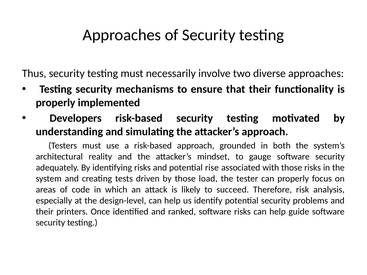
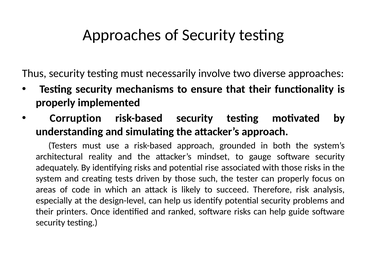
Developers: Developers -> Corruption (75, 118)
load: load -> such (208, 179)
